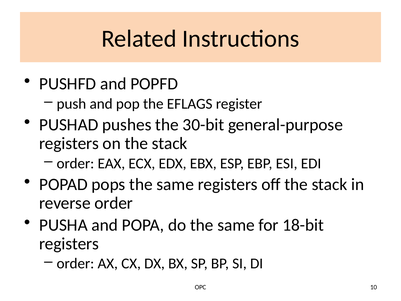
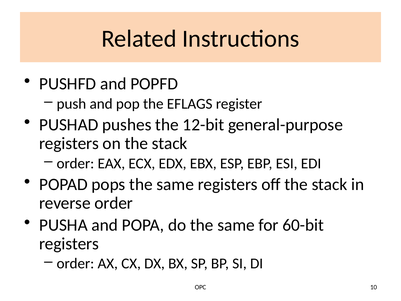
30-bit: 30-bit -> 12-bit (203, 125)
18-bit: 18-bit -> 60-bit (303, 225)
